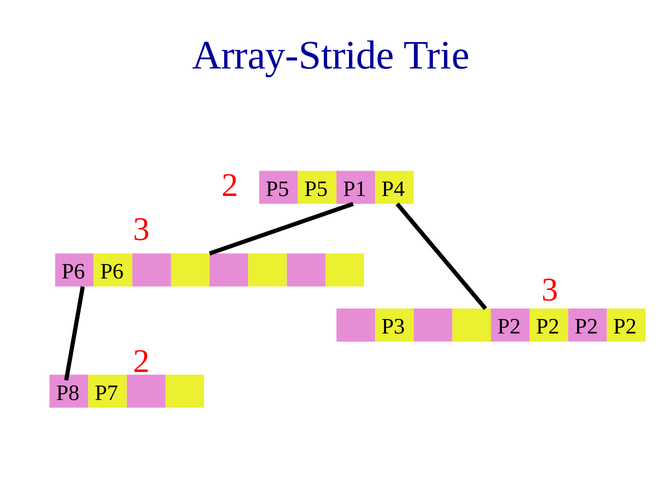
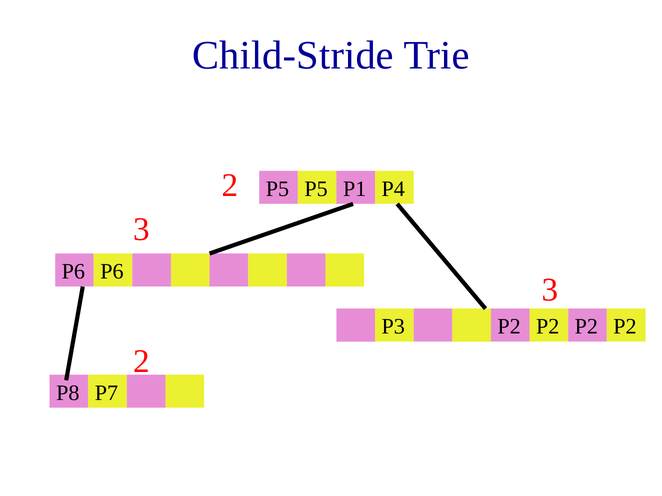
Array-Stride: Array-Stride -> Child-Stride (293, 55)
